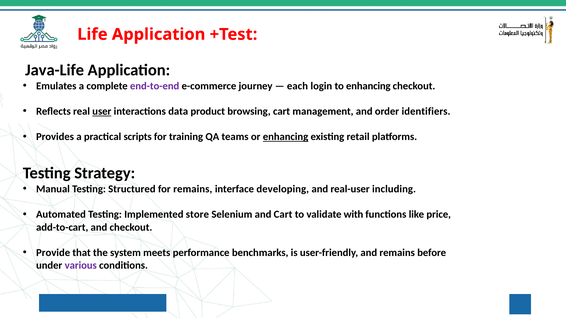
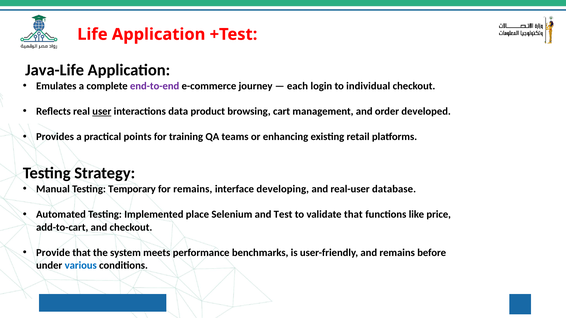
to enhancing: enhancing -> individual (368, 86)
identifiers: identifiers -> developed (426, 111)
scripts: scripts -> points (138, 137)
enhancing underline: present -> none (286, 137)
Structured: Structured -> Temporary (132, 189)
including: including -> database (394, 189)
store: store -> place (197, 215)
and Cart: Cart -> Test (283, 215)
validate with: with -> that (353, 215)
various colour: purple -> blue (81, 266)
